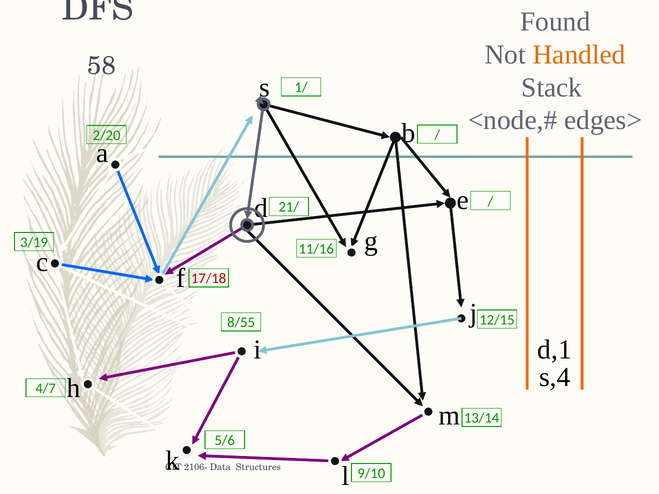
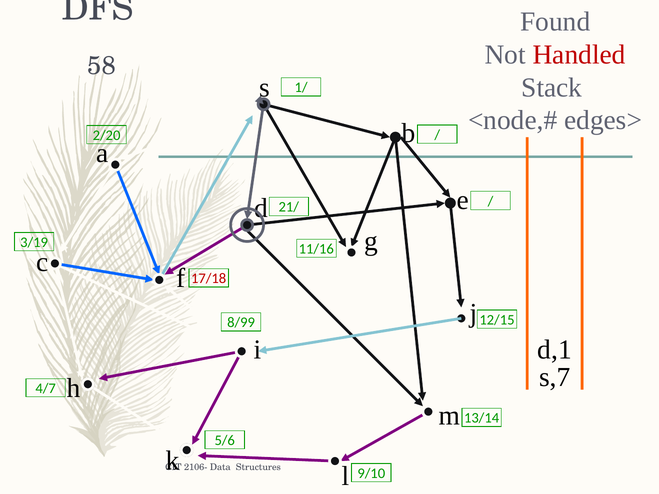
Handled colour: orange -> red (579, 55)
8/55: 8/55 -> 8/99 (241, 323)
s,4: s,4 -> s,7 (555, 377)
